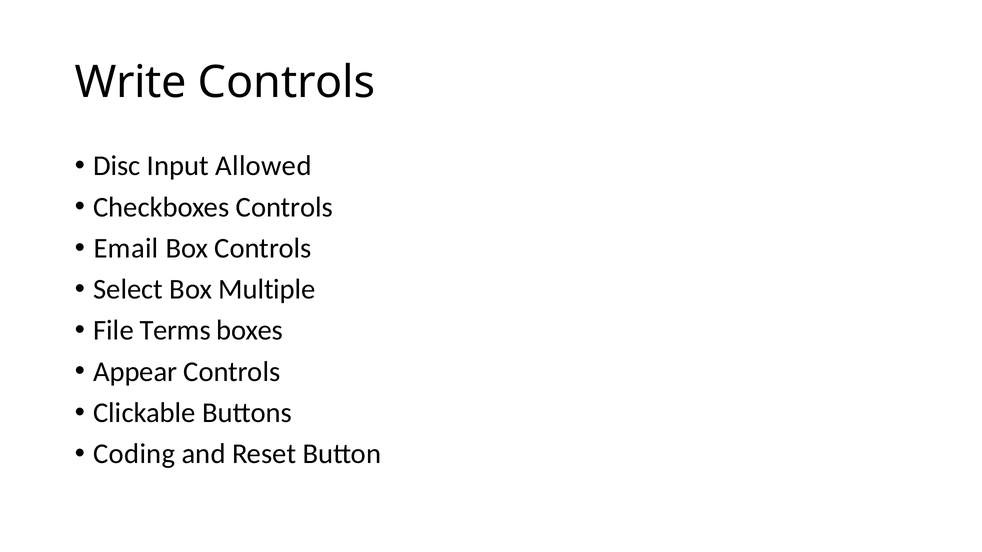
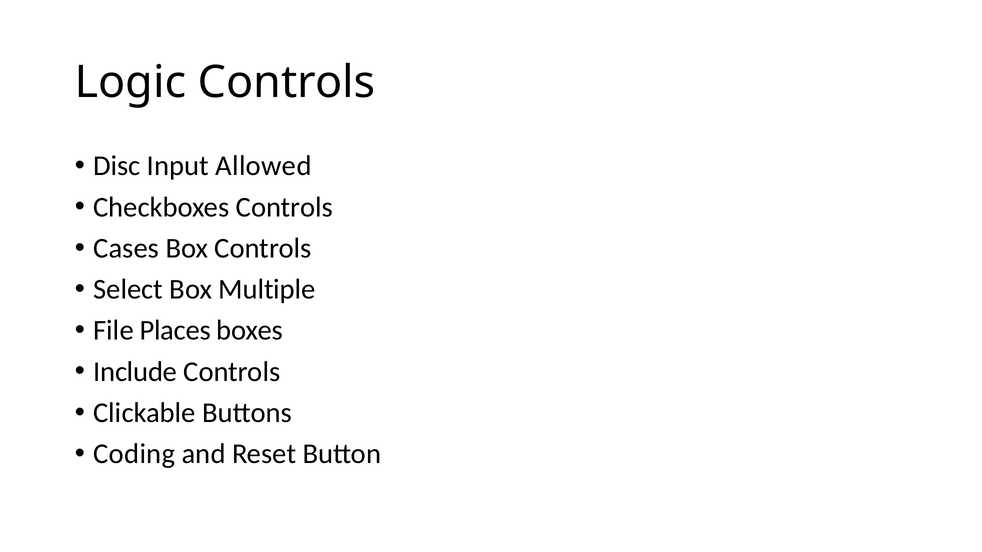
Write: Write -> Logic (131, 82)
Email: Email -> Cases (126, 248)
Terms: Terms -> Places (175, 331)
Appear: Appear -> Include (135, 372)
